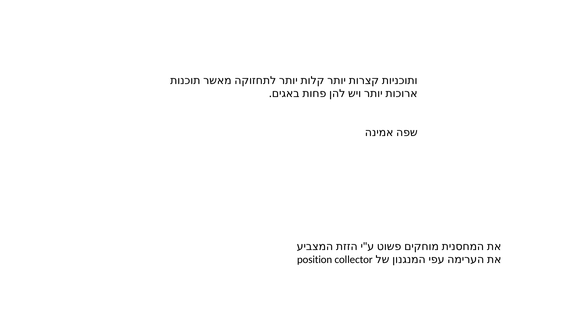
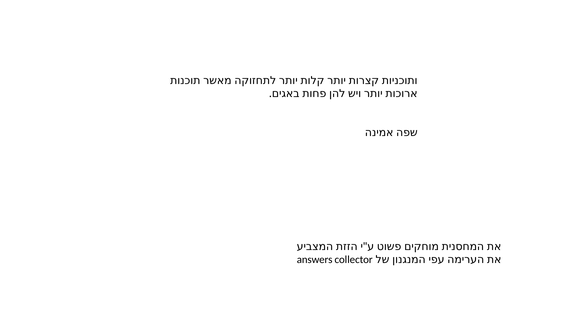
position: position -> answers (315, 260)
